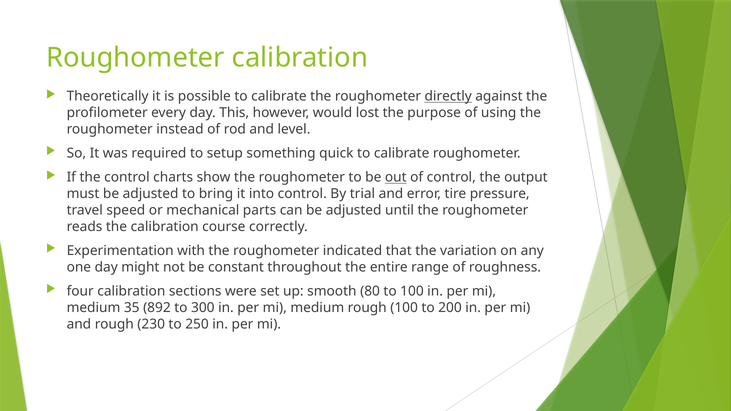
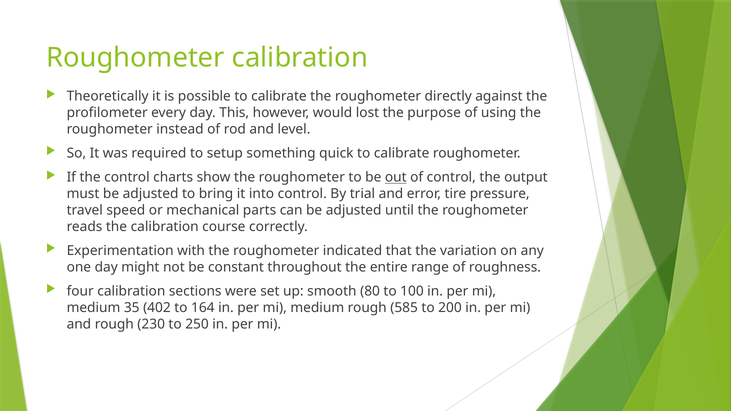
directly underline: present -> none (448, 96)
892: 892 -> 402 (157, 308)
300: 300 -> 164 (203, 308)
rough 100: 100 -> 585 (404, 308)
